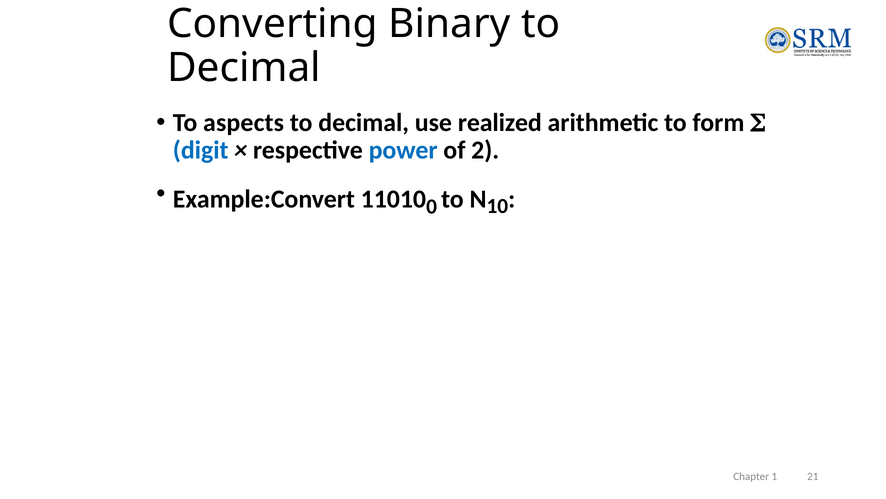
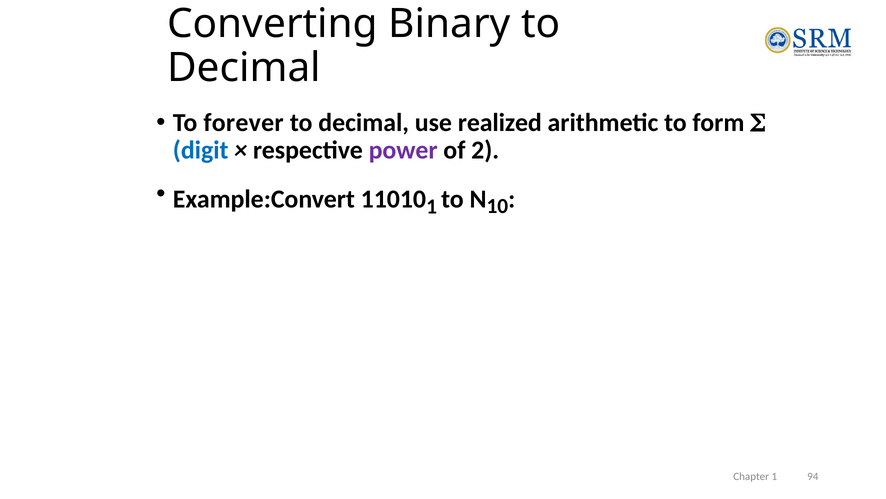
aspects: aspects -> forever (243, 122)
power colour: blue -> purple (403, 150)
0: 0 -> 1 (432, 206)
21: 21 -> 94 (813, 476)
